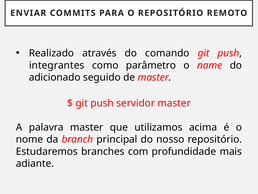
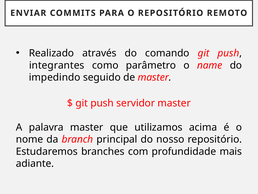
adicionado: adicionado -> impedindo (55, 77)
